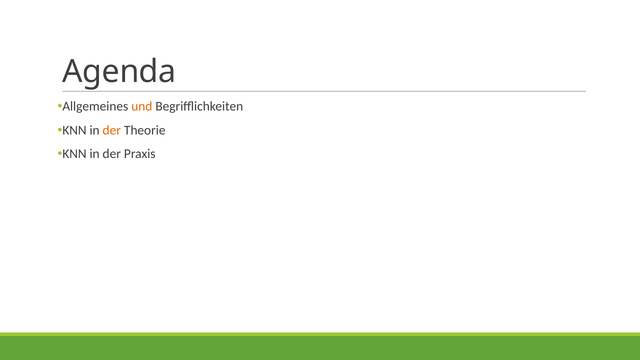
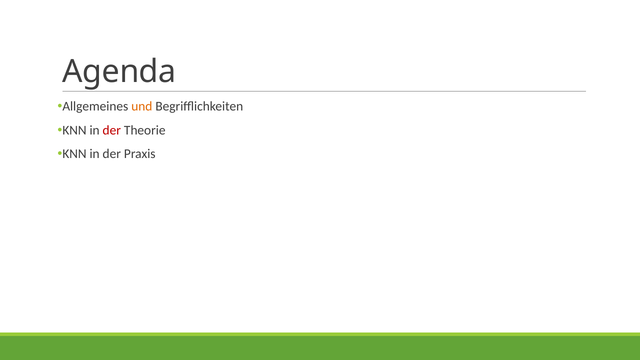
der colour: orange -> red (112, 130)
